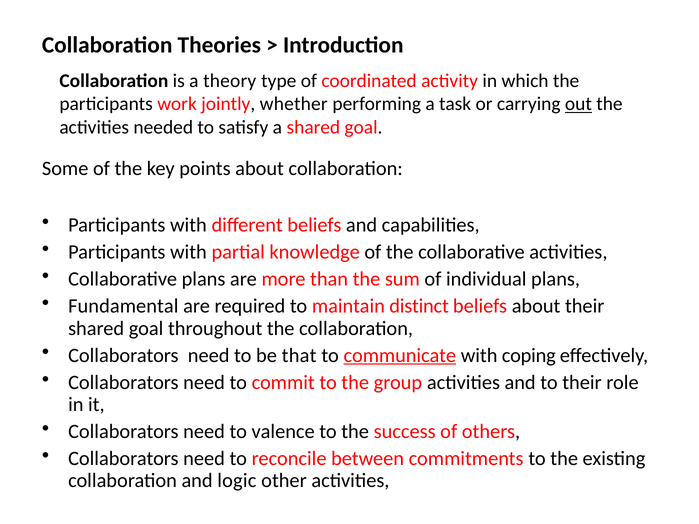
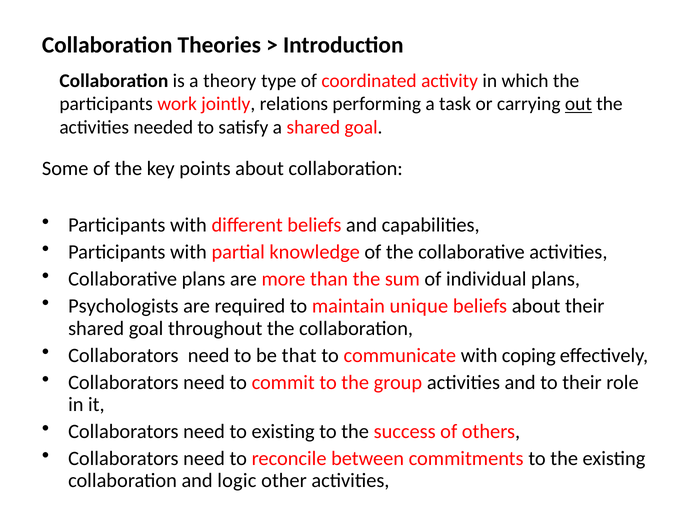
whether: whether -> relations (294, 104)
Fundamental: Fundamental -> Psychologists (123, 306)
distinct: distinct -> unique (419, 306)
communicate underline: present -> none (400, 356)
to valence: valence -> existing (283, 432)
